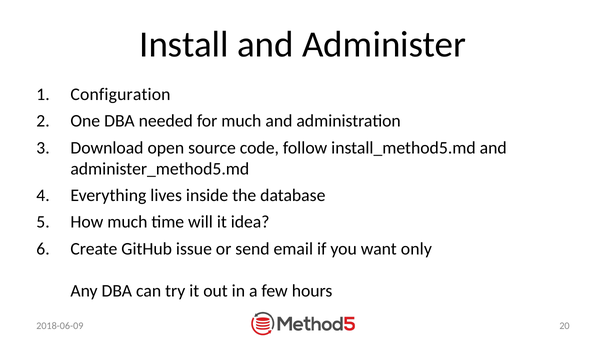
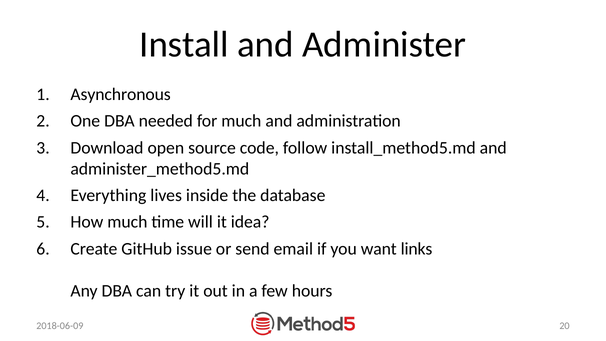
Configuration: Configuration -> Asynchronous (121, 94)
only: only -> links (417, 249)
